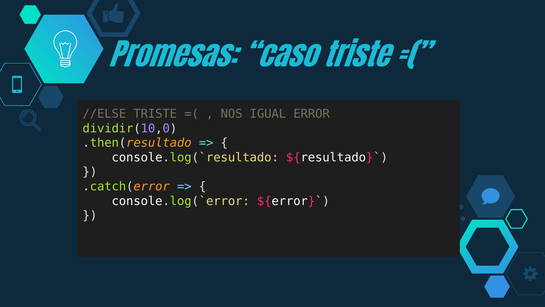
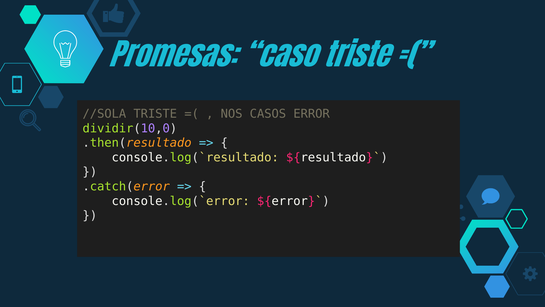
//ELSE: //ELSE -> //SOLA (104, 114)
IGUAL: IGUAL -> CASOS (268, 114)
